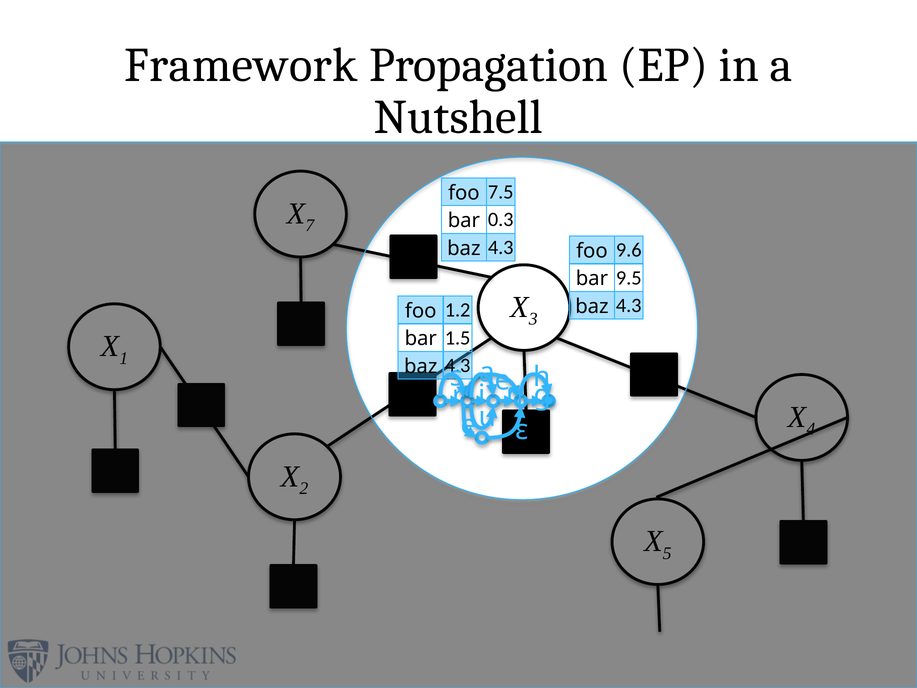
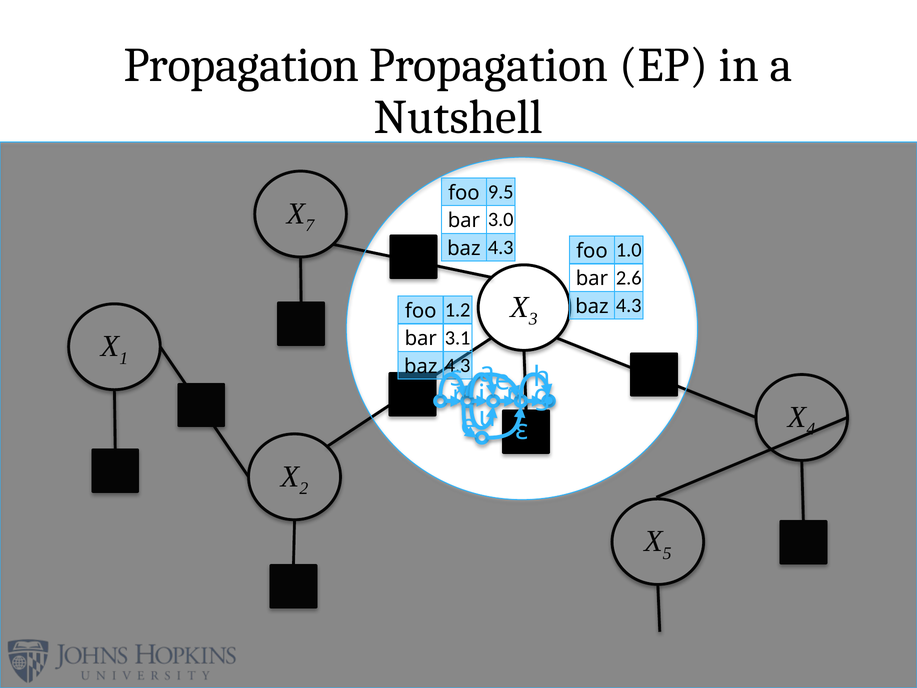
Framework: Framework -> Propagation (241, 65)
7.5: 7.5 -> 9.5 (501, 192)
0.3: 0.3 -> 3.0 (501, 220)
9.6: 9.6 -> 1.0 (629, 250)
9.5: 9.5 -> 2.6 (629, 278)
1.5: 1.5 -> 3.1 (458, 338)
